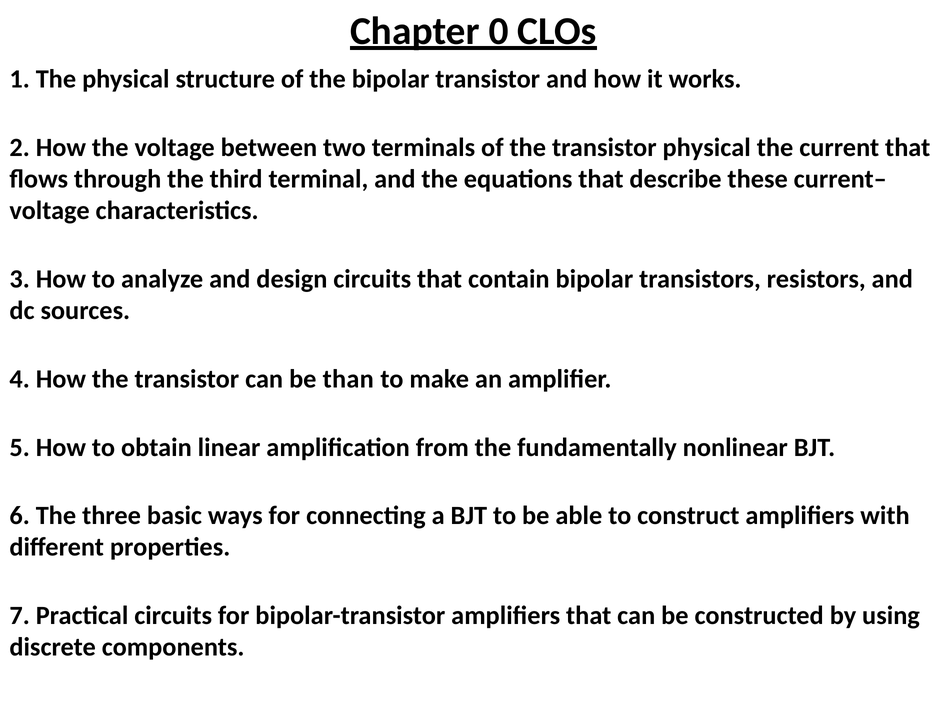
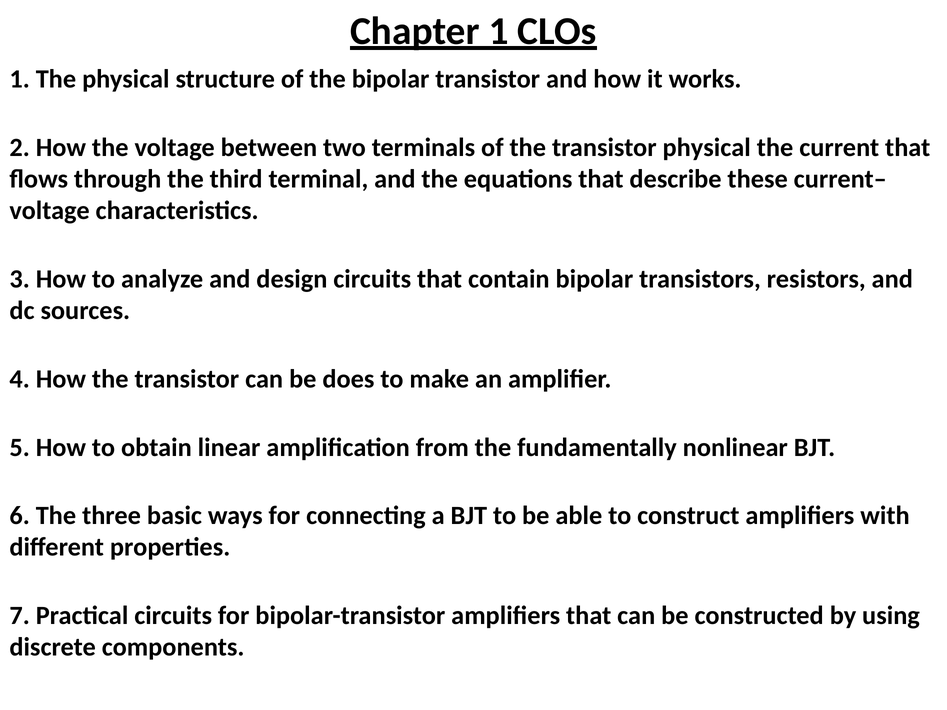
Chapter 0: 0 -> 1 (498, 31)
than: than -> does (348, 379)
